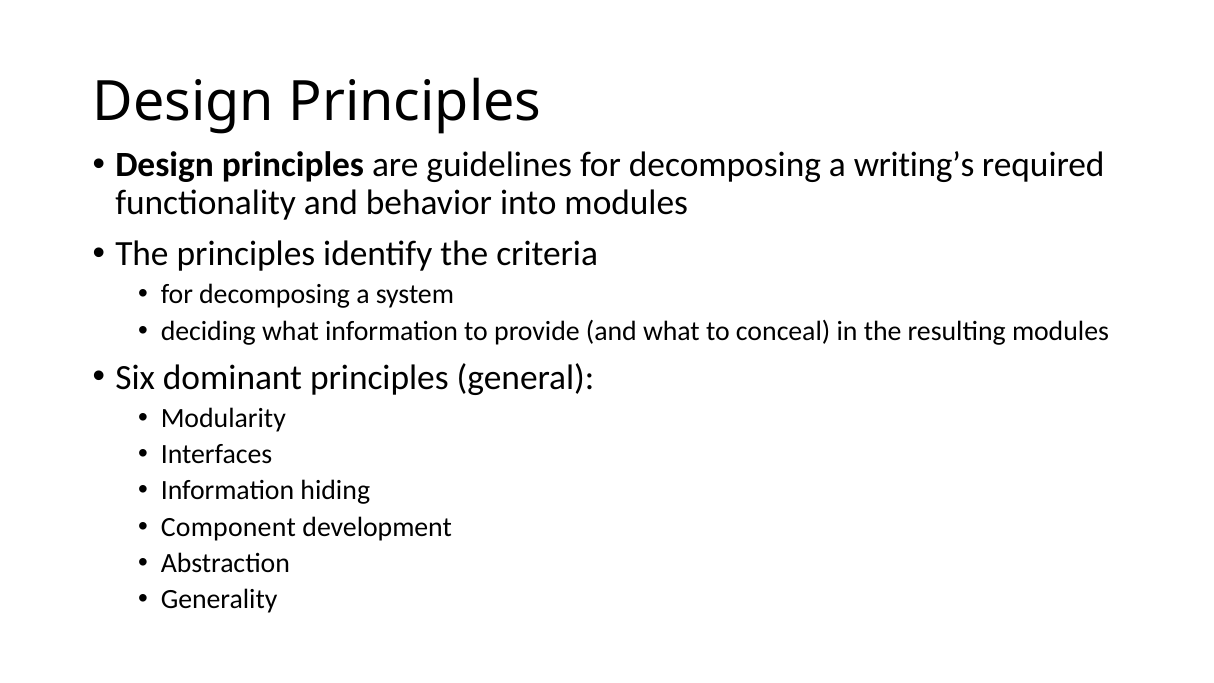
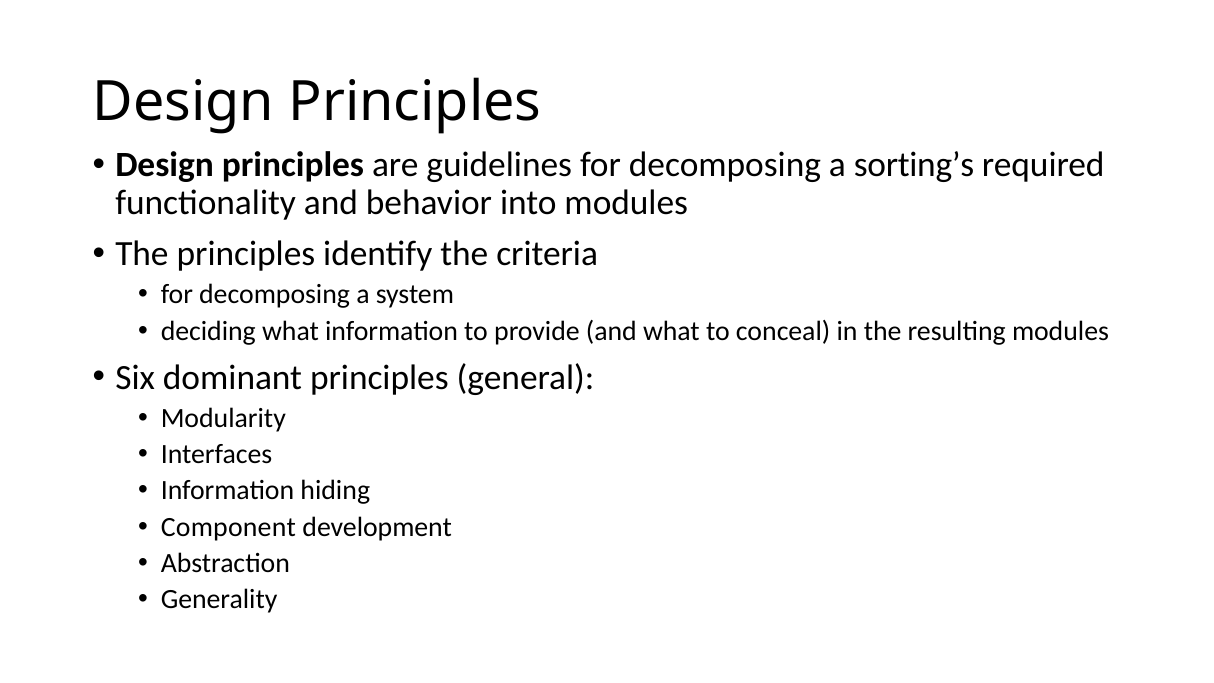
writing’s: writing’s -> sorting’s (914, 165)
